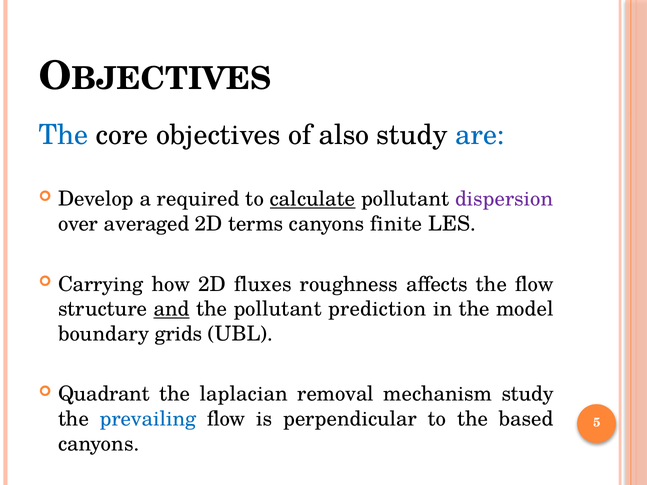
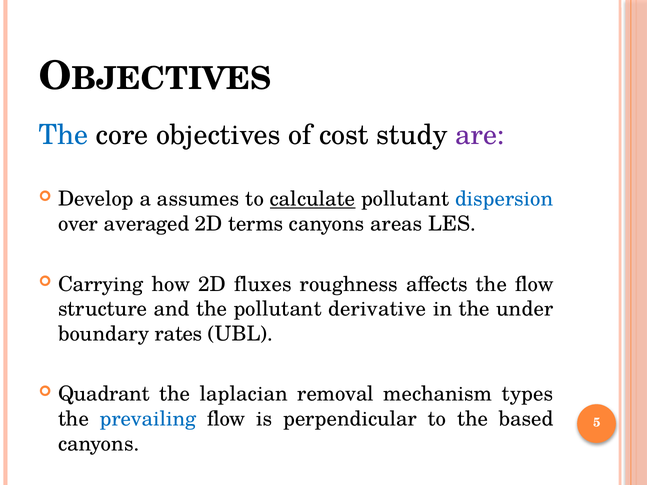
also: also -> cost (344, 135)
are colour: blue -> purple (480, 135)
required: required -> assumes (198, 199)
dispersion colour: purple -> blue (504, 199)
finite: finite -> areas (396, 224)
and underline: present -> none (172, 309)
prediction: prediction -> derivative (377, 309)
model: model -> under (525, 309)
grids: grids -> rates (179, 334)
mechanism study: study -> types (528, 394)
